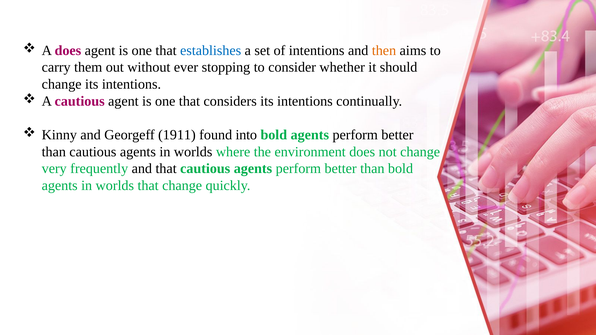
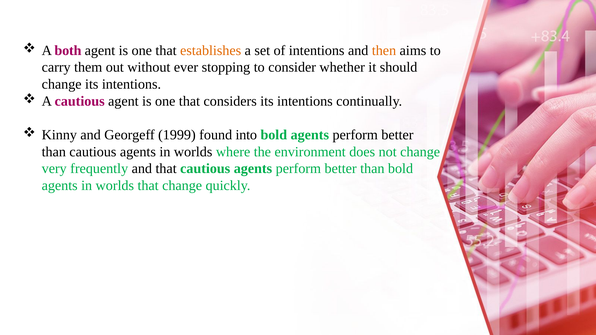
A does: does -> both (68, 50)
establishes colour: blue -> orange (211, 50)
1911: 1911 -> 1999 (177, 135)
